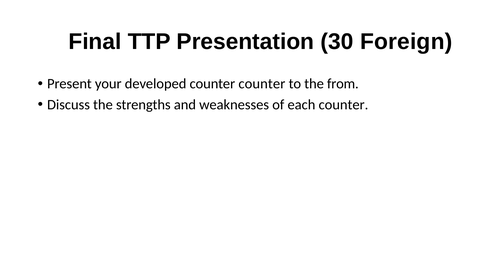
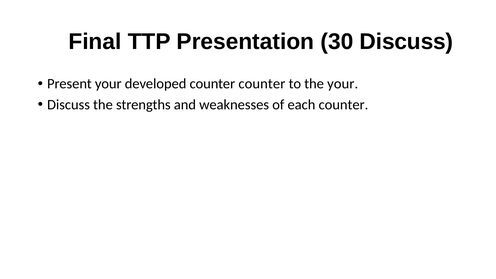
30 Foreign: Foreign -> Discuss (406, 42)
the from: from -> your (343, 84)
